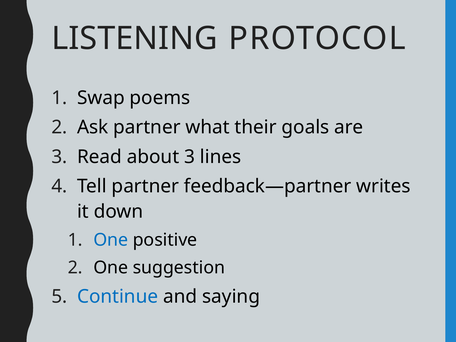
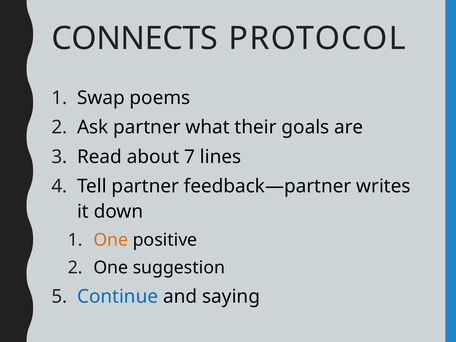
LISTENING: LISTENING -> CONNECTS (135, 39)
about 3: 3 -> 7 (190, 157)
One colour: blue -> orange (111, 240)
